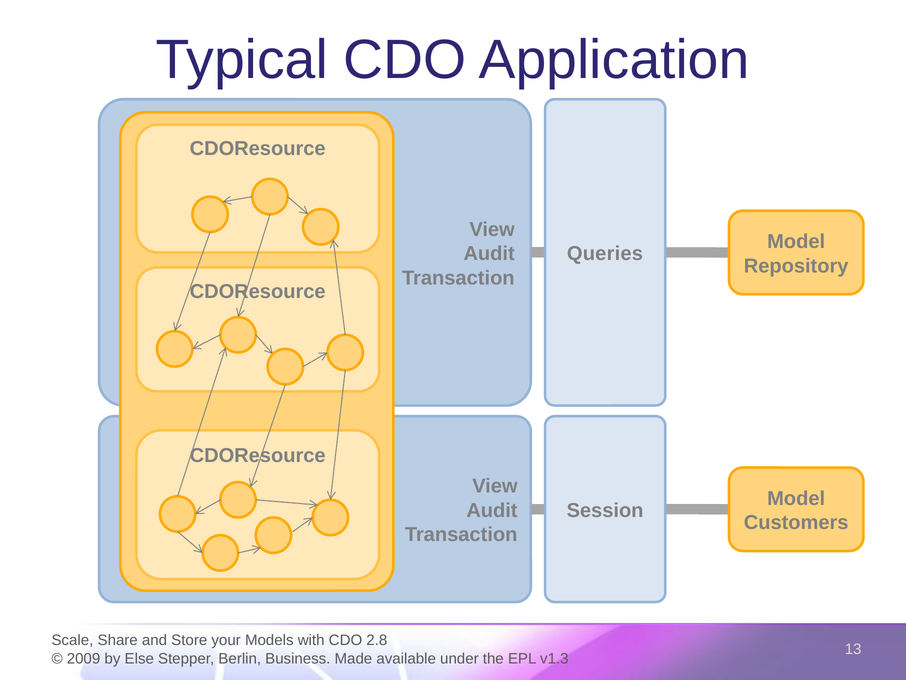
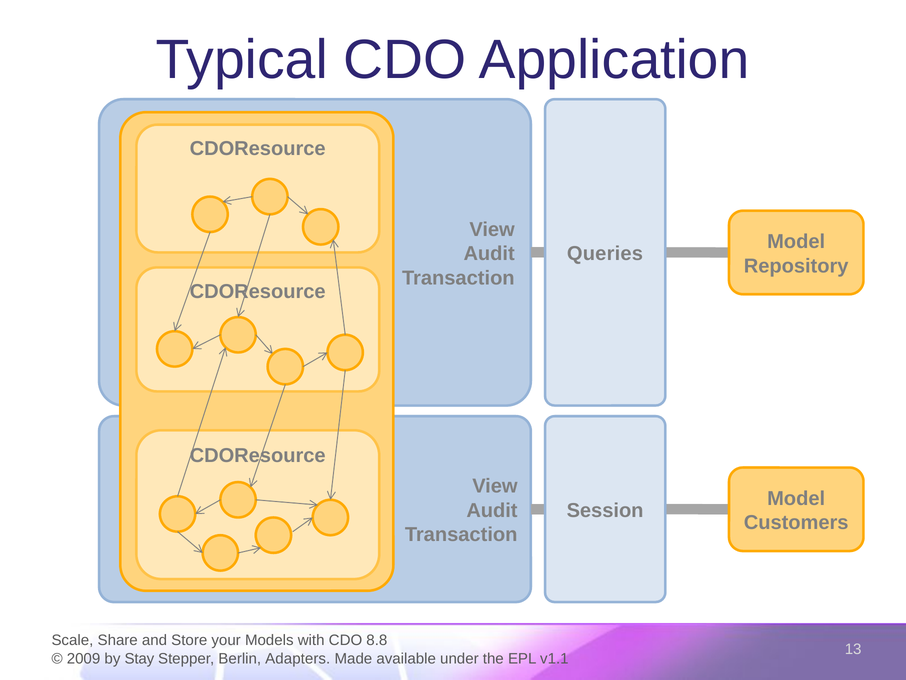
2.8: 2.8 -> 8.8 (377, 640)
Else: Else -> Stay (139, 658)
Business: Business -> Adapters (298, 658)
v1.3: v1.3 -> v1.1 (554, 658)
